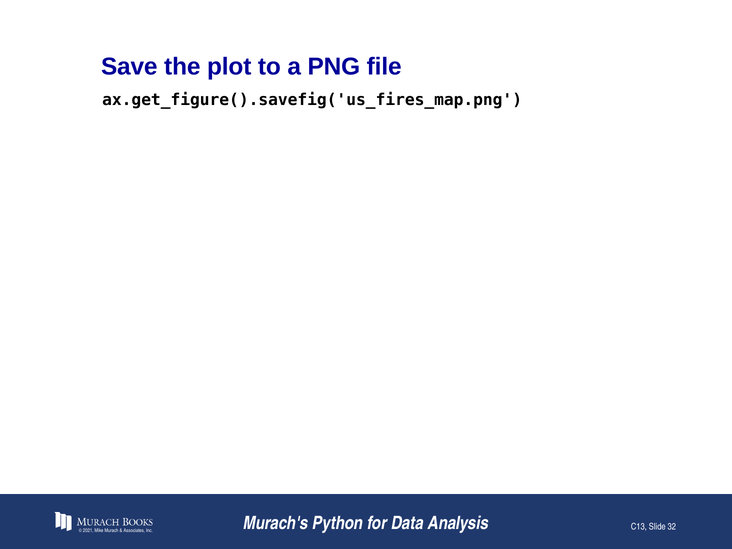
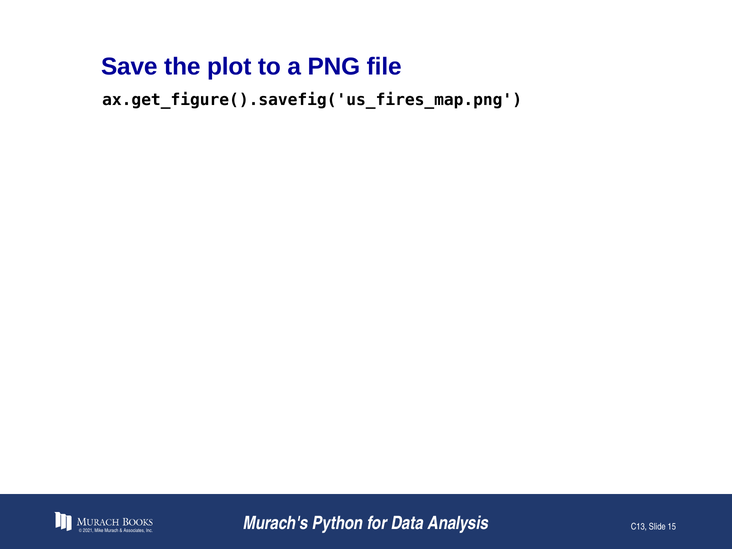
32: 32 -> 15 (672, 527)
